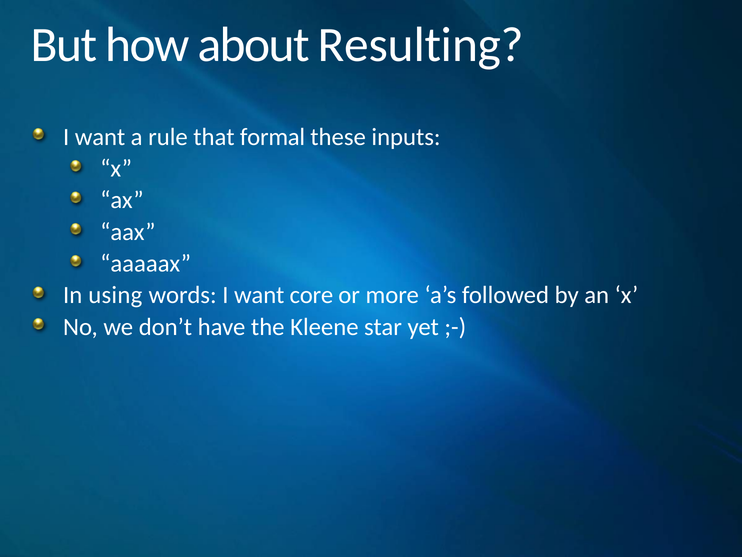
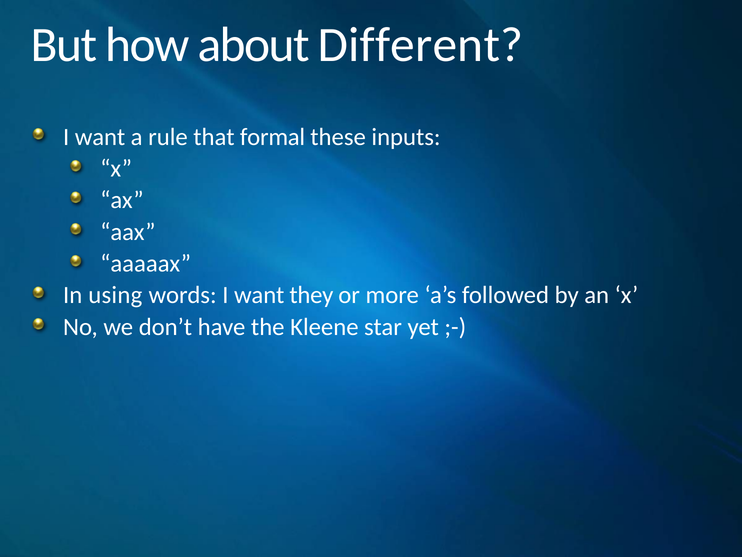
Resulting: Resulting -> Different (421, 45)
core: core -> they (311, 295)
